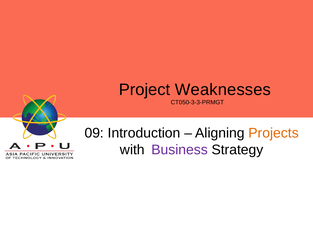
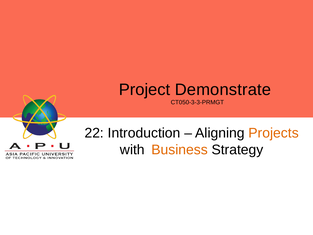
Weaknesses: Weaknesses -> Demonstrate (223, 89)
09: 09 -> 22 (94, 133)
Business colour: purple -> orange (180, 150)
